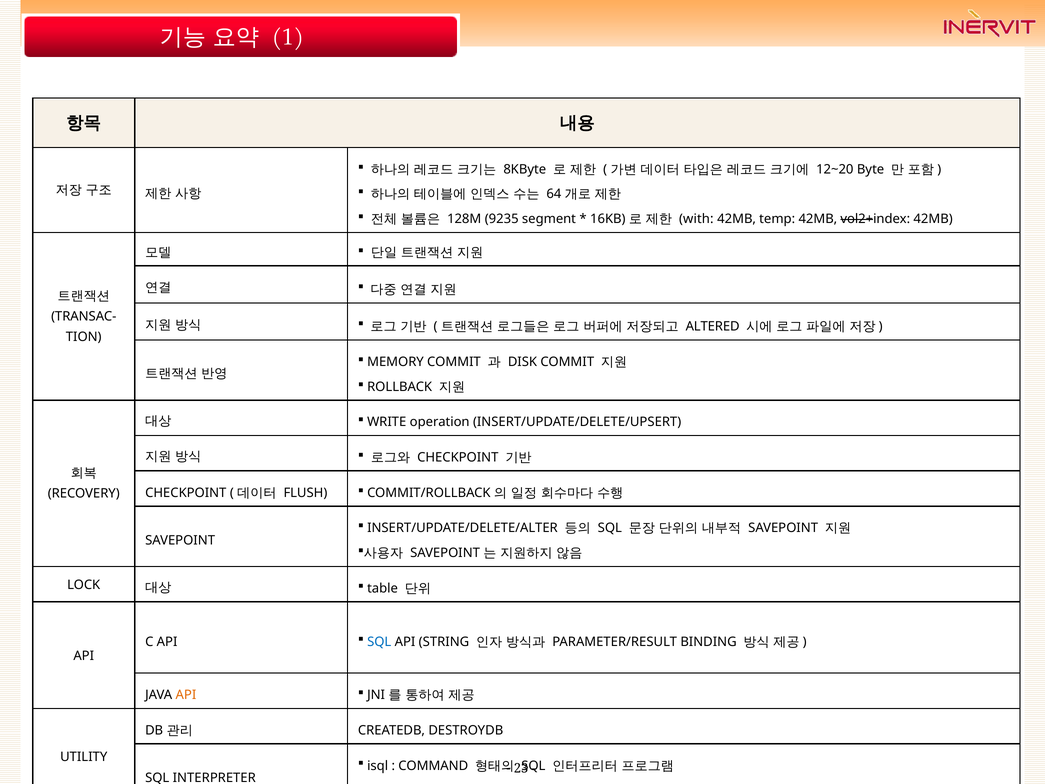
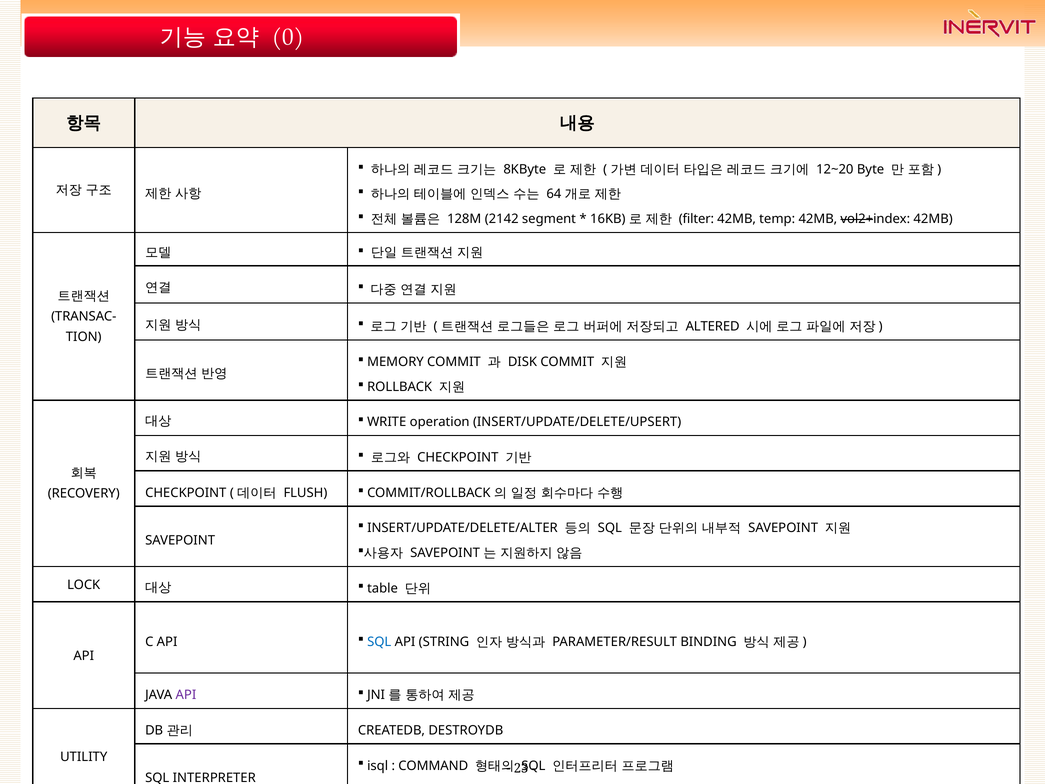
1: 1 -> 0 (288, 37)
9235: 9235 -> 2142 (502, 219)
with: with -> filter (696, 219)
API colour: orange -> purple (186, 695)
